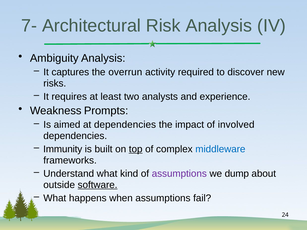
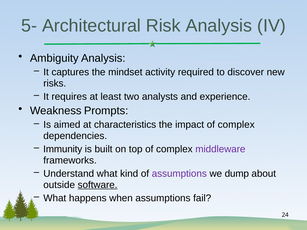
7-: 7- -> 5- (29, 26)
overrun: overrun -> mindset (125, 72)
at dependencies: dependencies -> characteristics (125, 125)
impact of involved: involved -> complex (236, 125)
top underline: present -> none (136, 149)
middleware colour: blue -> purple (220, 149)
